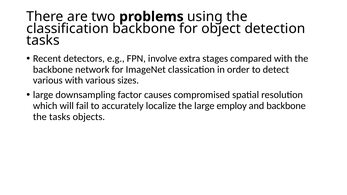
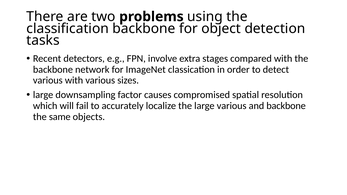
large employ: employ -> various (232, 106)
the tasks: tasks -> same (60, 117)
